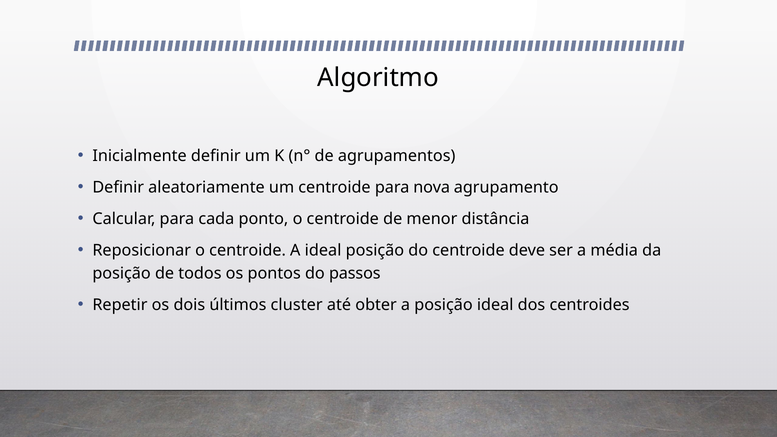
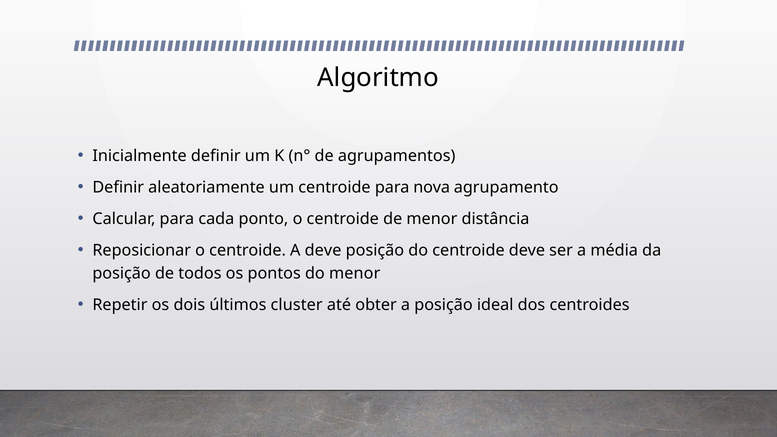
A ideal: ideal -> deve (323, 250)
do passos: passos -> menor (355, 274)
